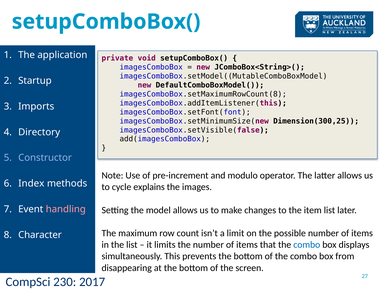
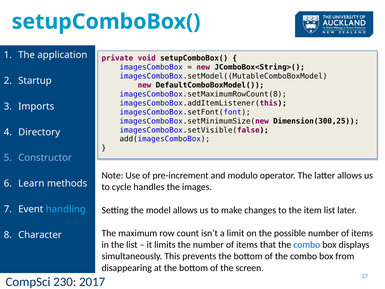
Index: Index -> Learn (31, 183)
explains: explains -> handles (149, 187)
handling colour: pink -> light blue (66, 209)
